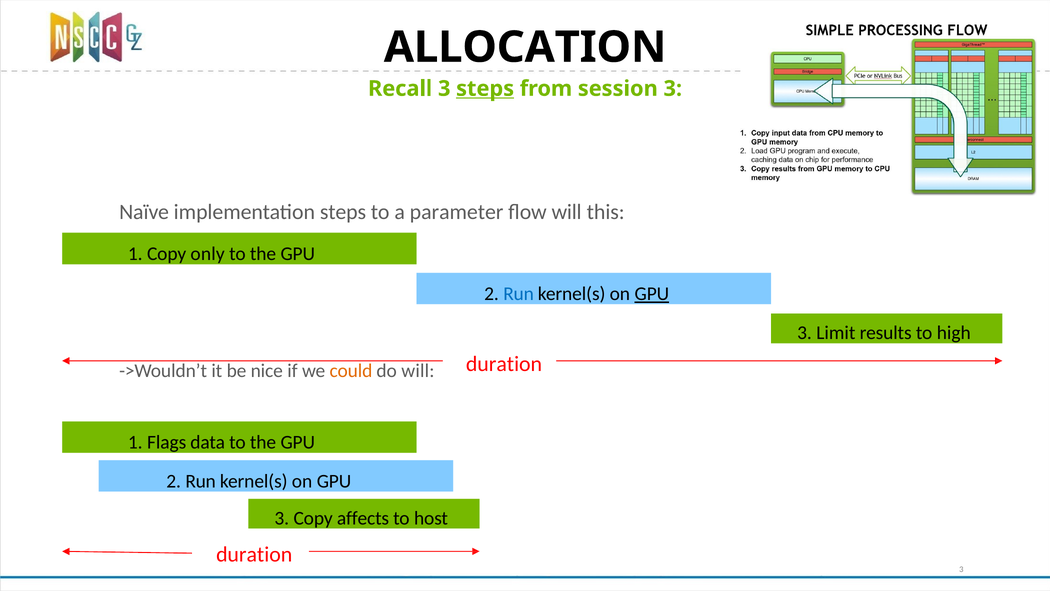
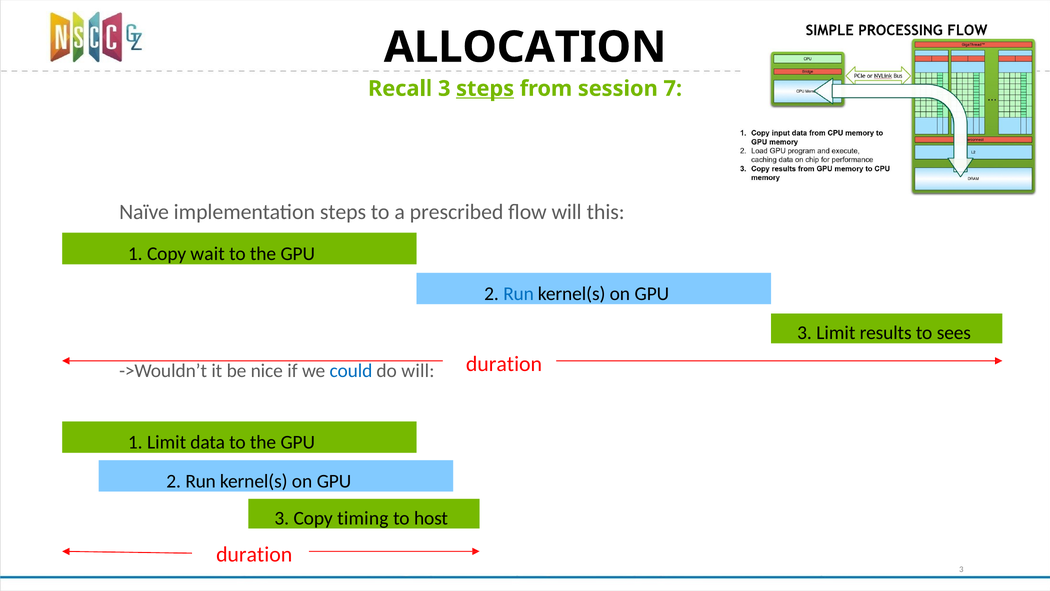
session 3: 3 -> 7 (673, 89)
parameter: parameter -> prescribed (457, 212)
only: only -> wait (208, 254)
GPU underline: present -> none (652, 294)
high: high -> sees (954, 333)
could colour: orange -> blue (351, 371)
1 Flags: Flags -> Limit (167, 442)
affects: affects -> timing (363, 518)
